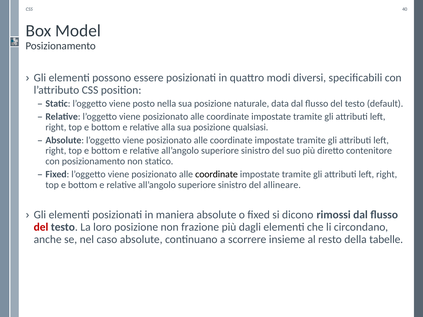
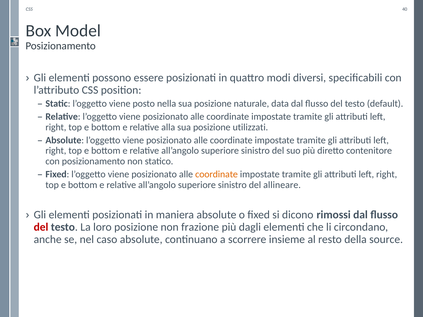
qualsiasi: qualsiasi -> utilizzati (250, 127)
coordinate colour: black -> orange (217, 174)
tabelle: tabelle -> source (386, 240)
